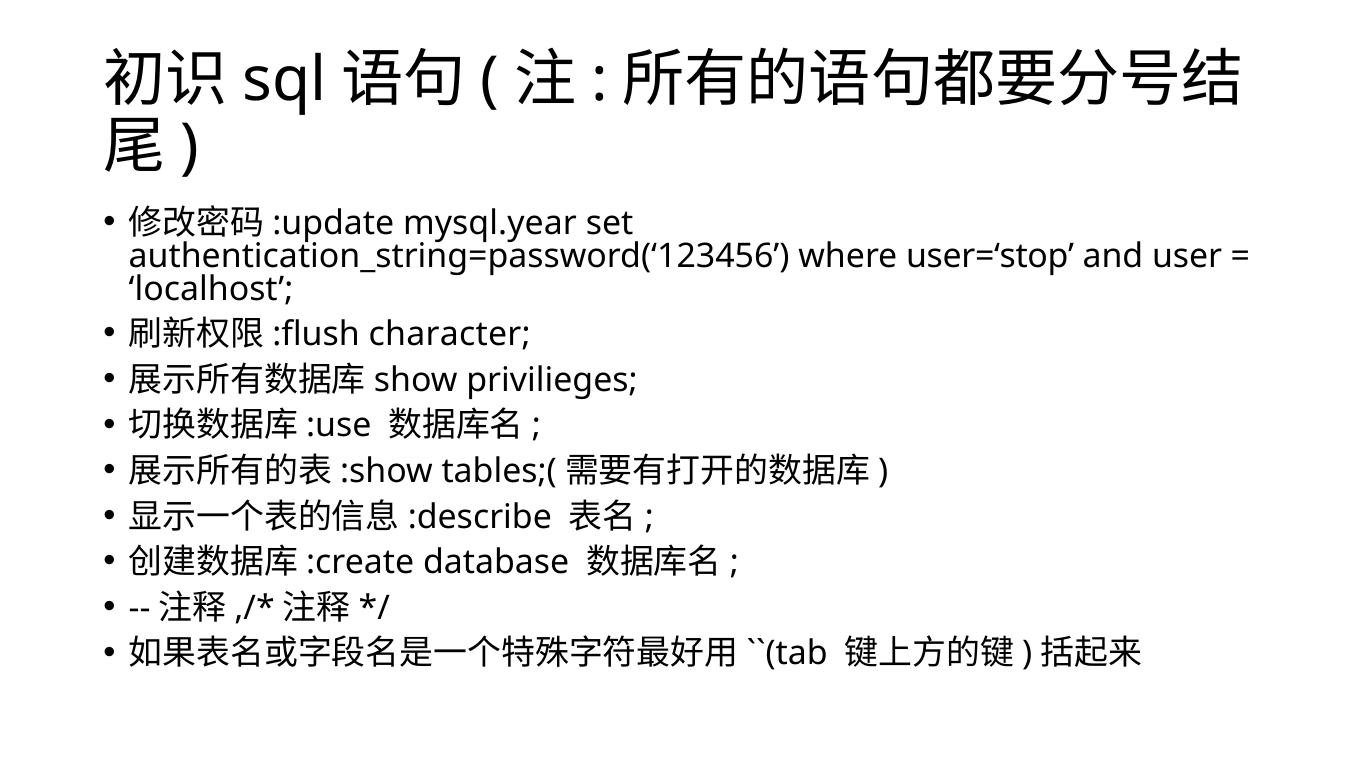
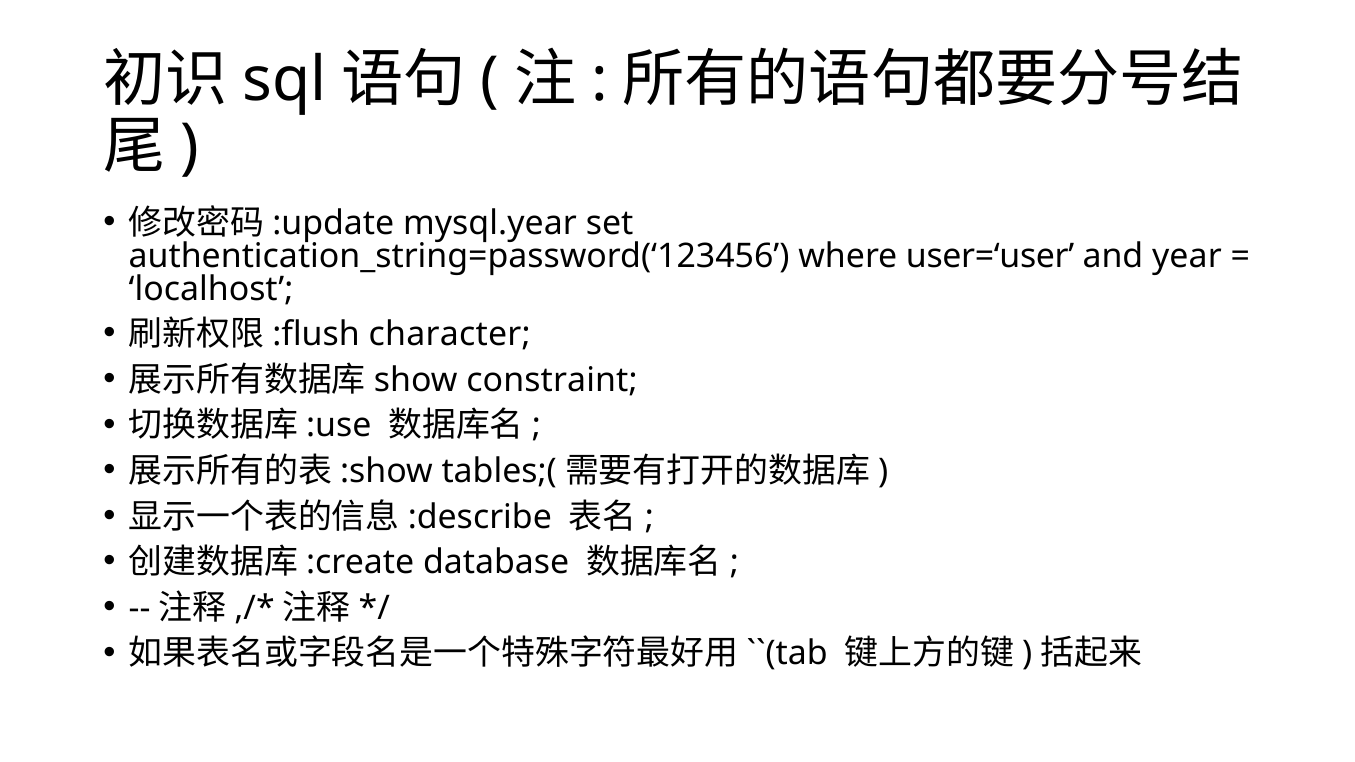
user=‘stop: user=‘stop -> user=‘user (990, 256)
user: user -> year (1187, 256)
privilieges: privilieges -> constraint (552, 380)
